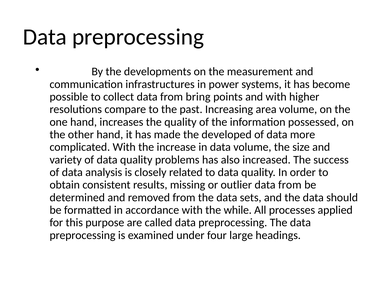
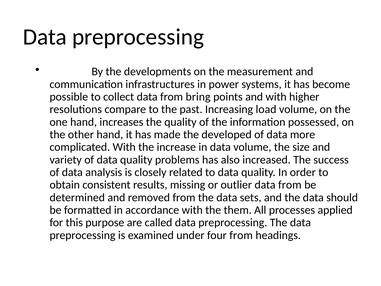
area: area -> load (266, 109)
while: while -> them (238, 210)
four large: large -> from (241, 235)
